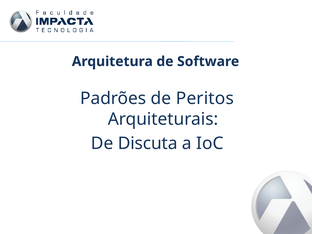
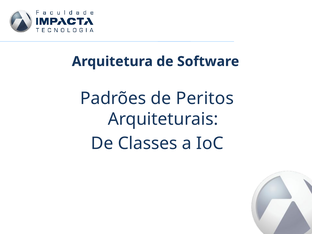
Discuta: Discuta -> Classes (148, 144)
